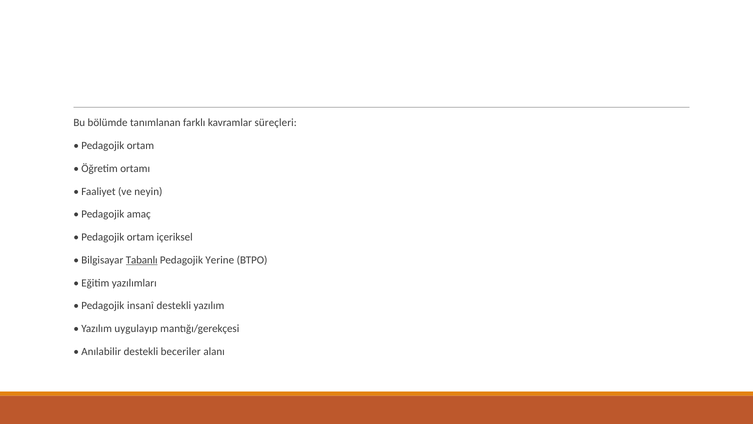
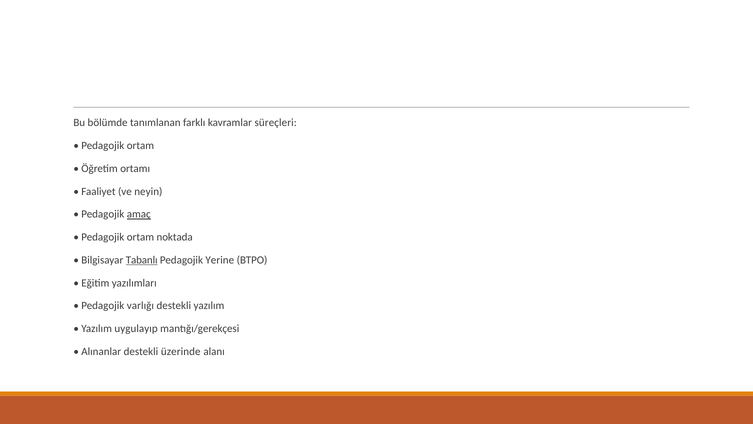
amaç underline: none -> present (139, 214)
içeriksel: içeriksel -> noktada (175, 237)
insanî: insanî -> varlığı (140, 306)
Anılabilir: Anılabilir -> Alınanlar (101, 351)
beceriler: beceriler -> üzerinde (181, 351)
